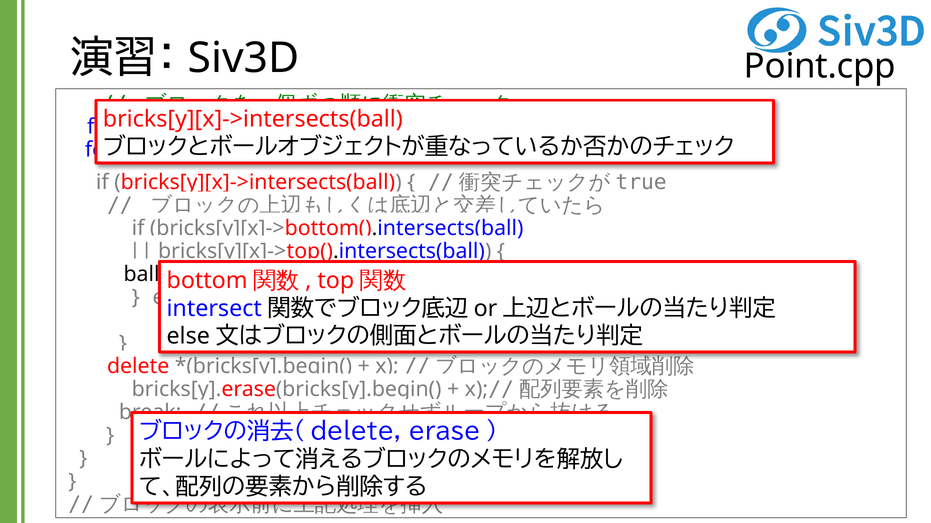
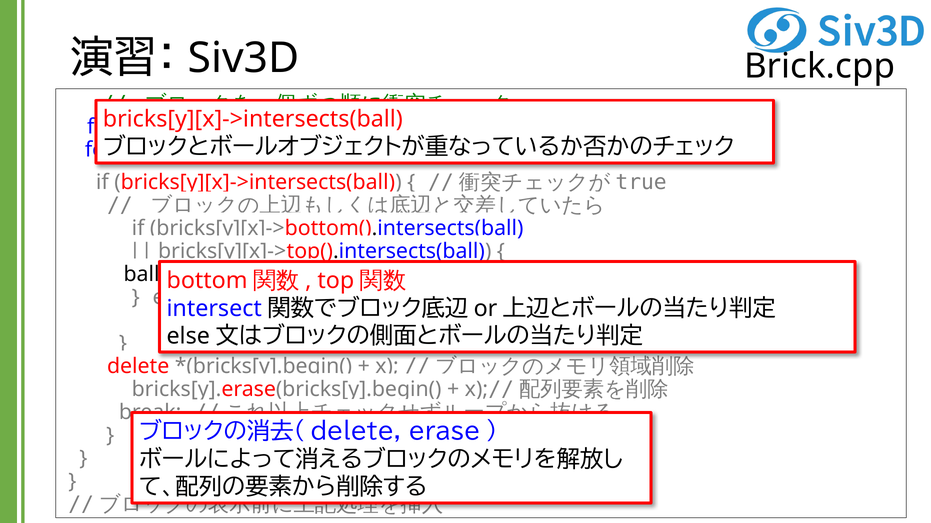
Point.cpp: Point.cpp -> Brick.cpp (820, 66)
